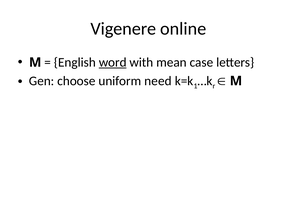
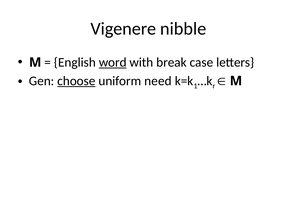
online: online -> nibble (183, 29)
mean: mean -> break (171, 62)
choose underline: none -> present (76, 81)
